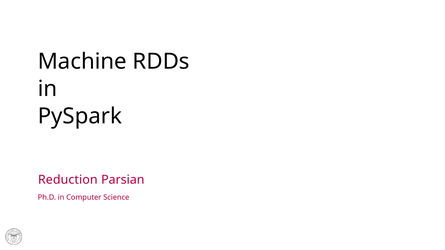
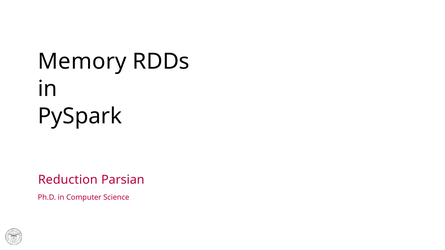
Machine: Machine -> Memory (82, 62)
